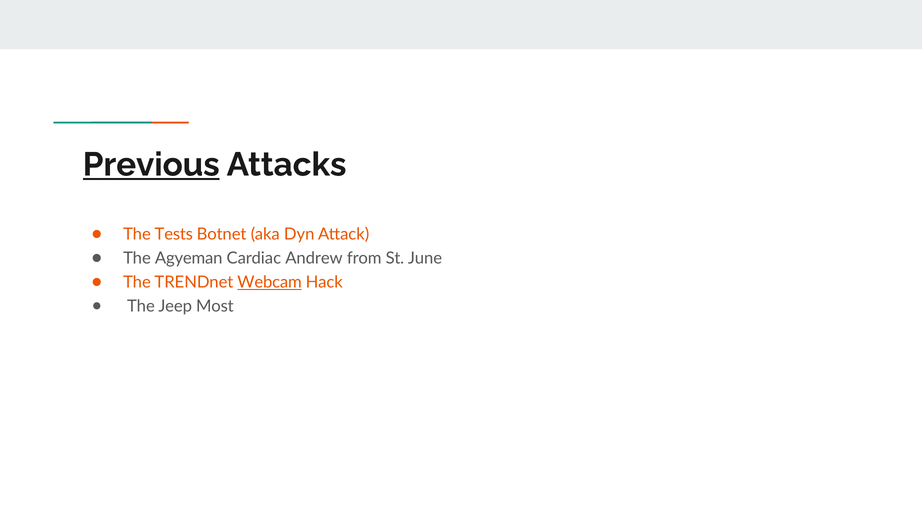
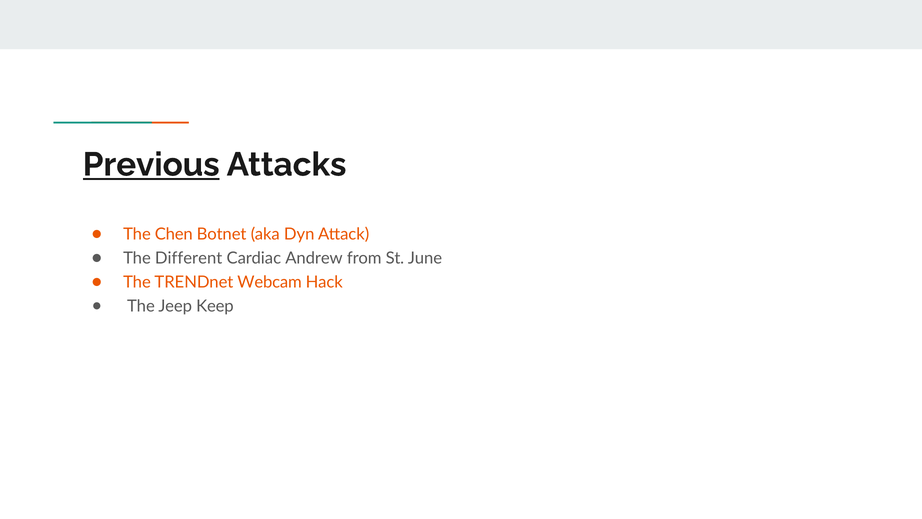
Tests: Tests -> Chen (174, 234)
Agyeman: Agyeman -> Different (189, 258)
Webcam underline: present -> none (270, 282)
Most: Most -> Keep (215, 306)
